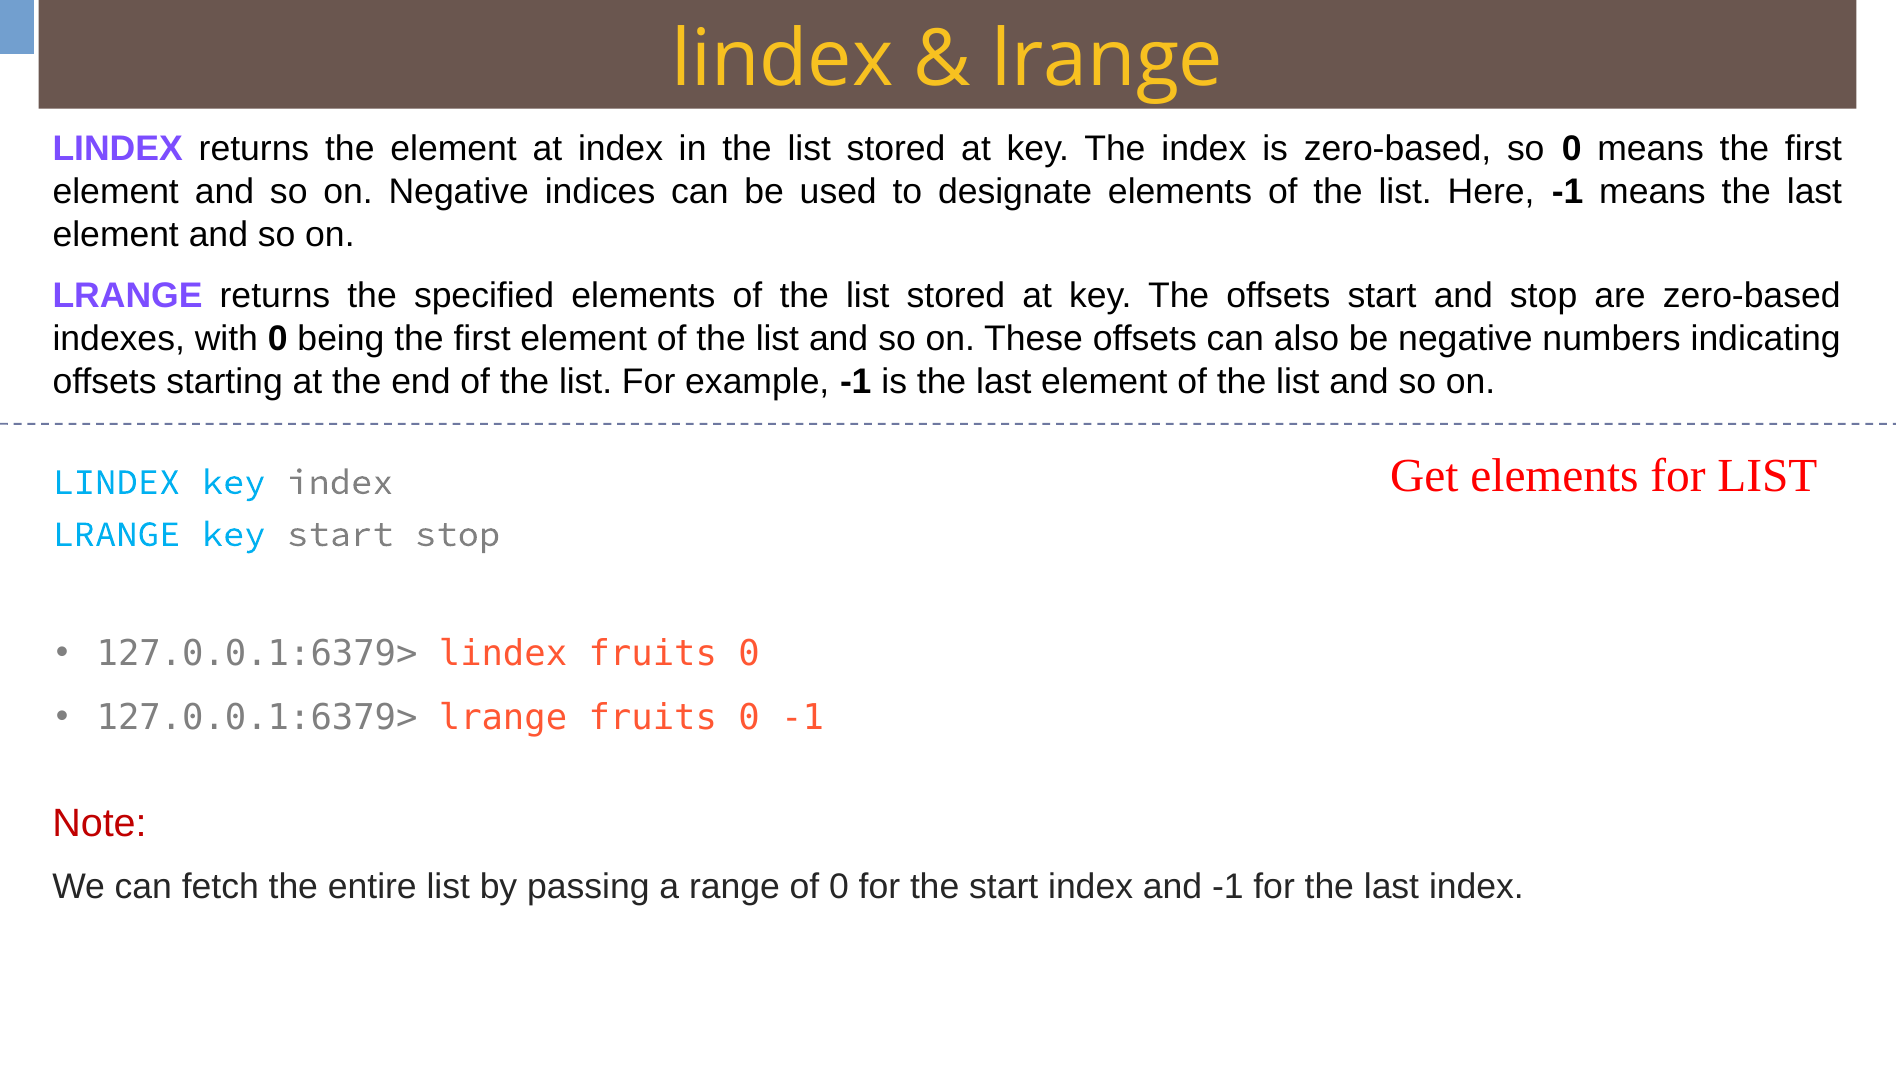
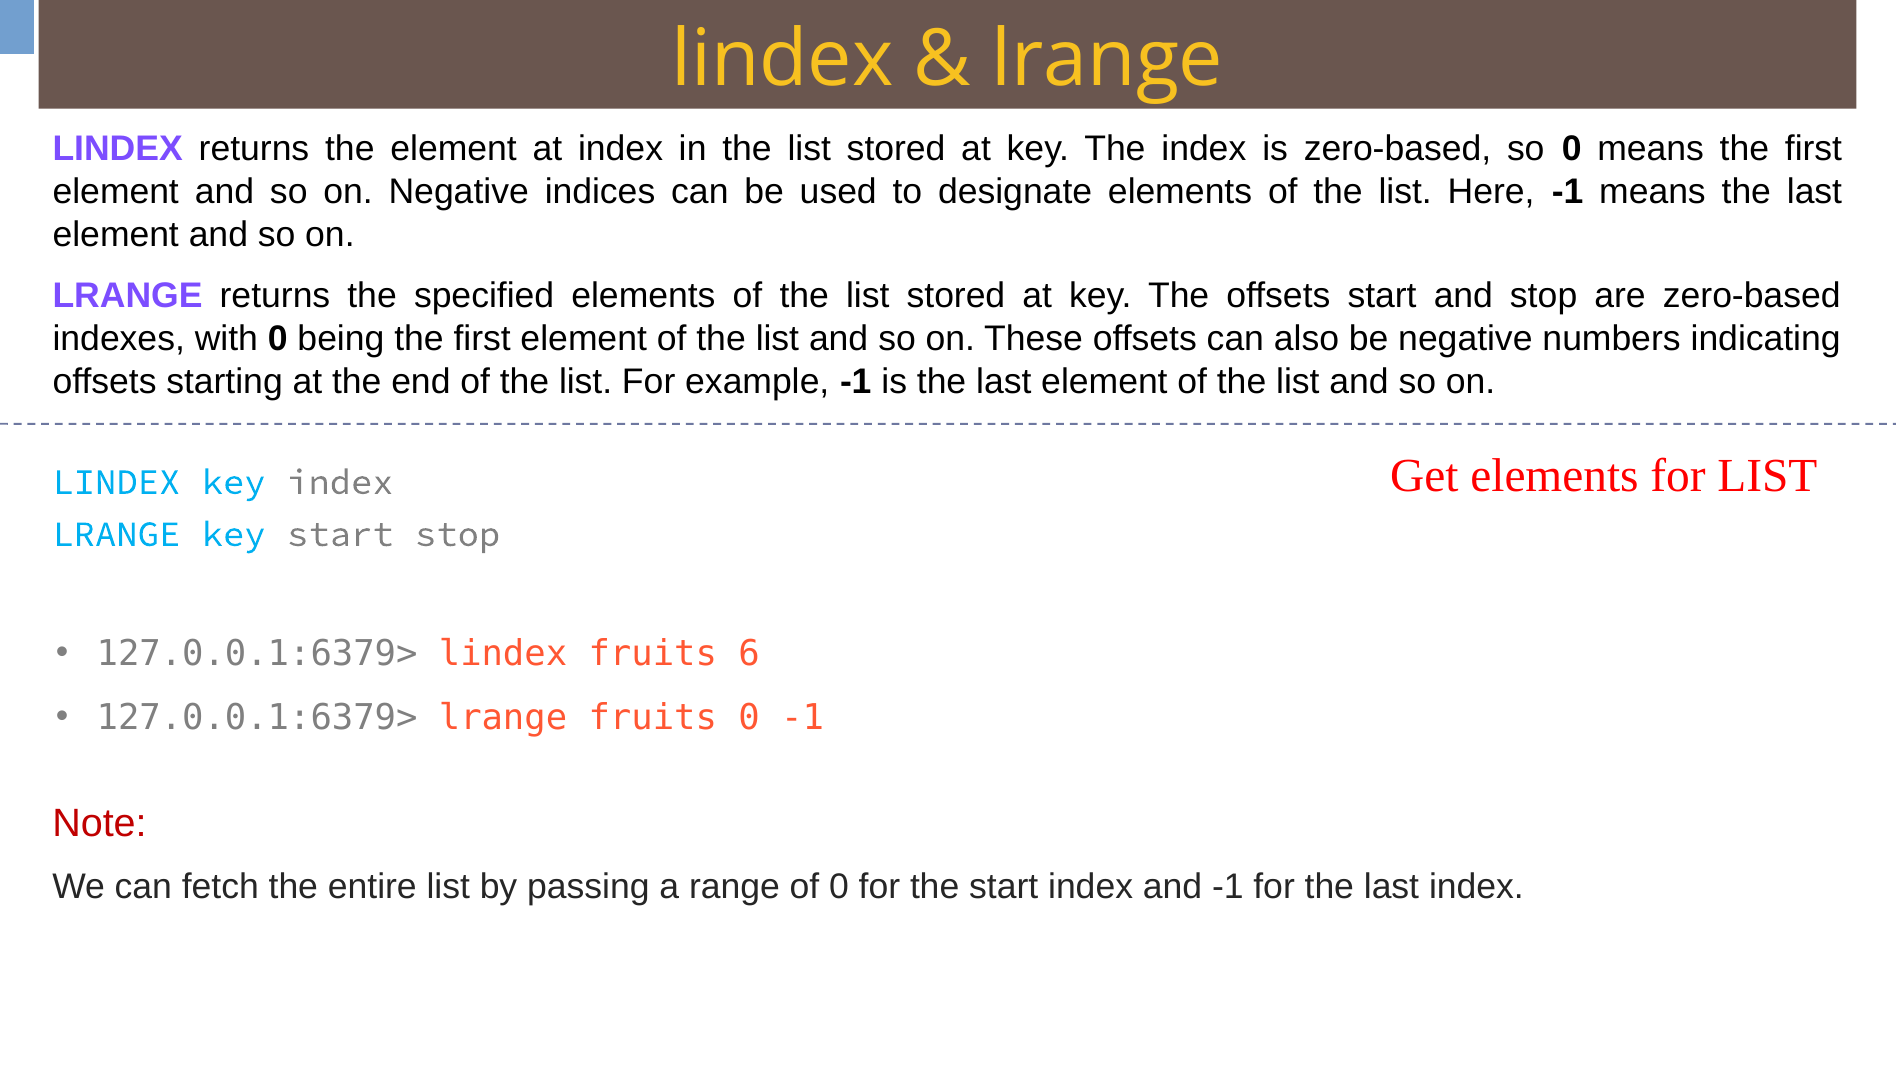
lindex fruits 0: 0 -> 6 (749, 654)
